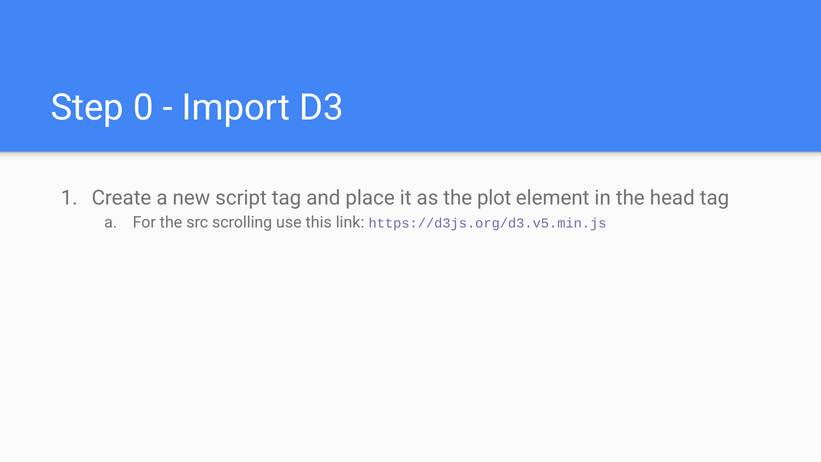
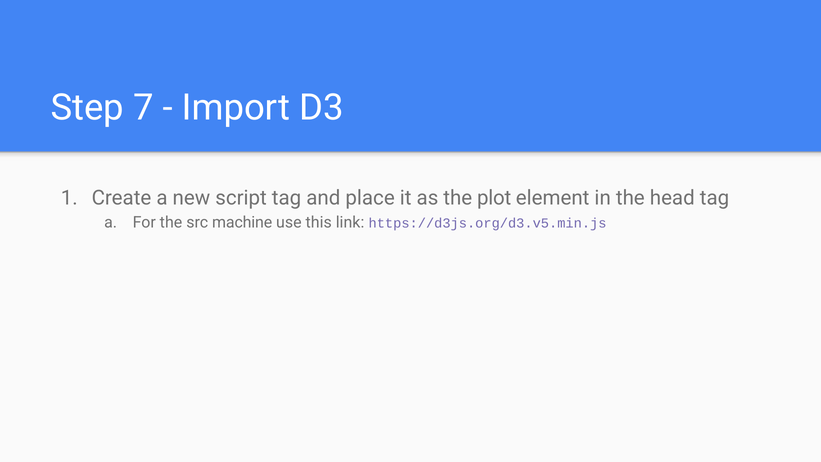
0: 0 -> 7 (143, 108)
scrolling: scrolling -> machine (242, 222)
